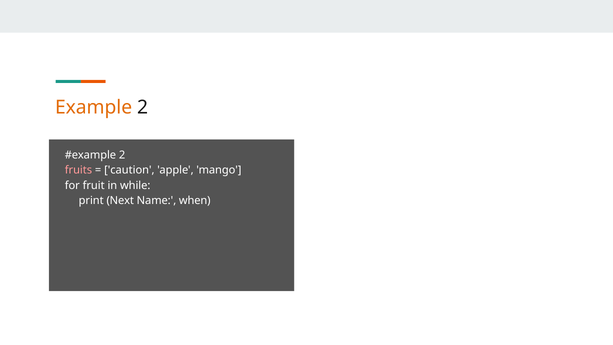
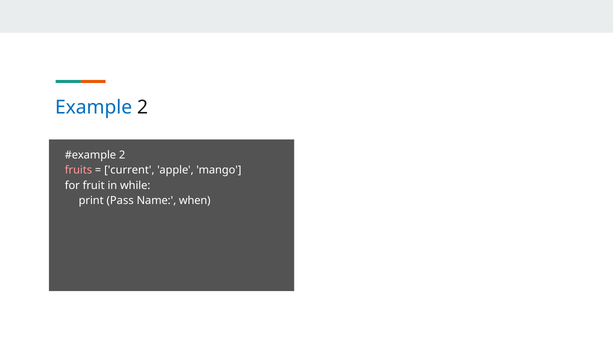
Example colour: orange -> blue (94, 107)
caution: caution -> current (129, 170)
Next: Next -> Pass (120, 201)
